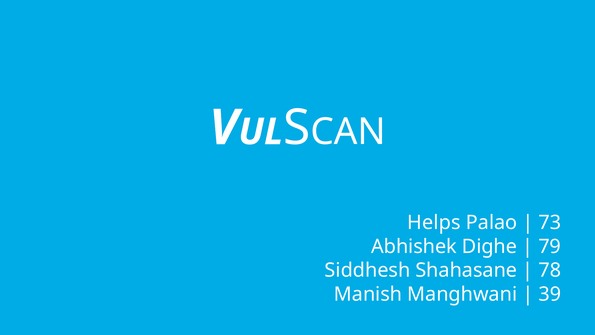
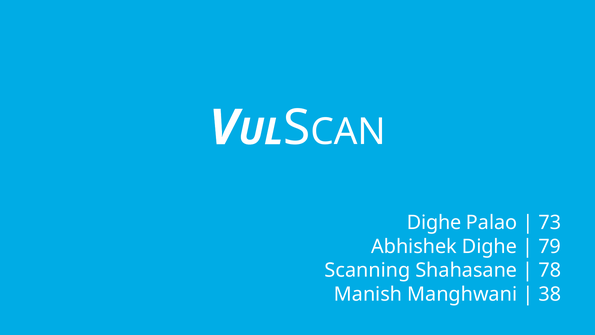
Helps: Helps -> Dighe (434, 222)
Siddhesh: Siddhesh -> Scanning (368, 270)
39: 39 -> 38 (550, 294)
